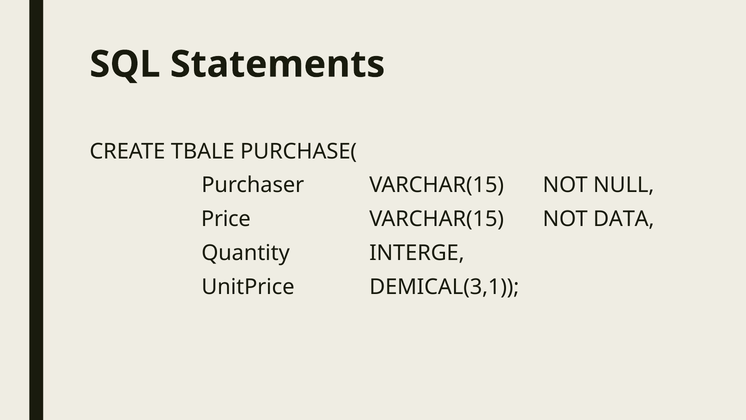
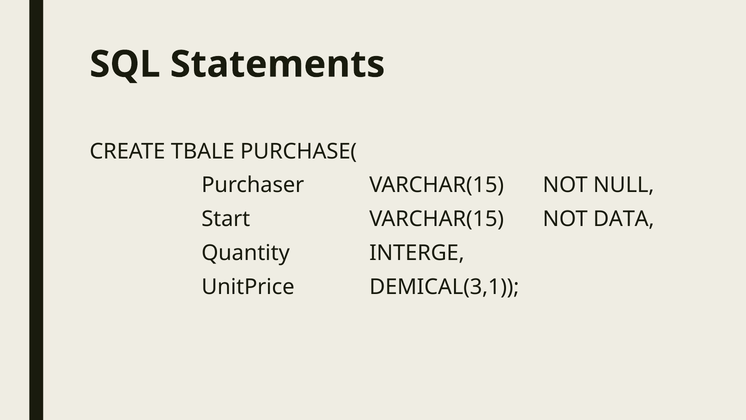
Price: Price -> Start (226, 219)
